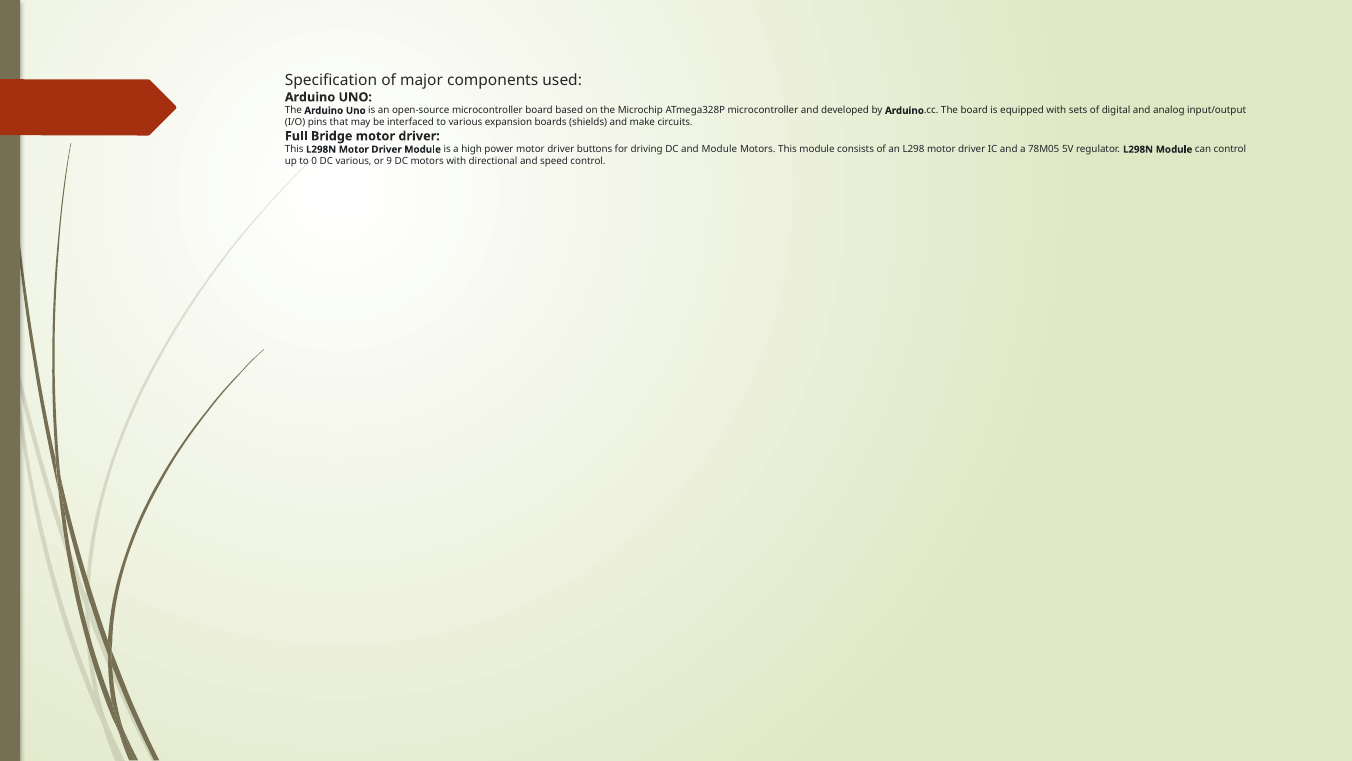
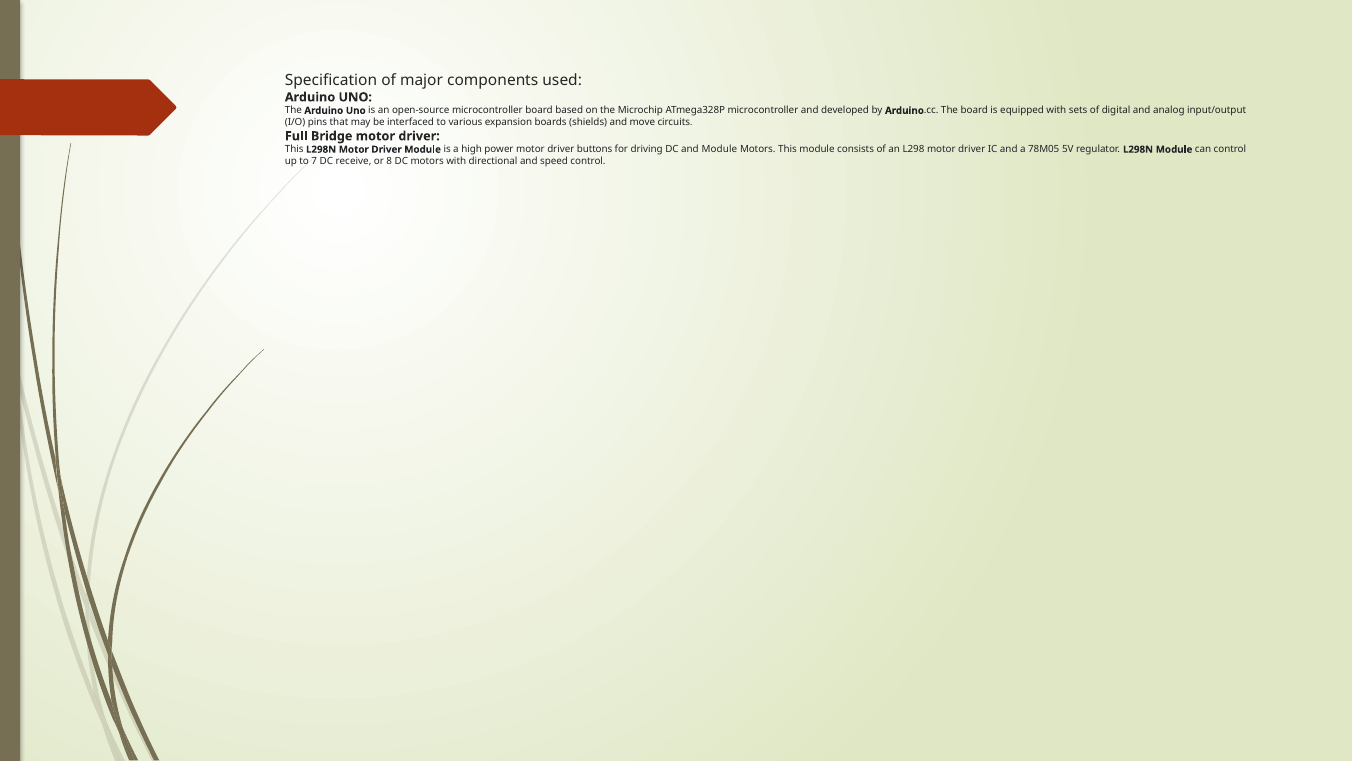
make: make -> move (642, 122)
0: 0 -> 7 (314, 161)
DC various: various -> receive (353, 161)
9: 9 -> 8 (389, 161)
